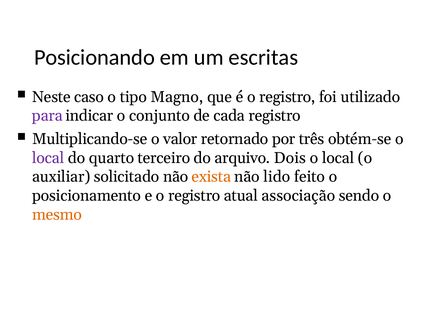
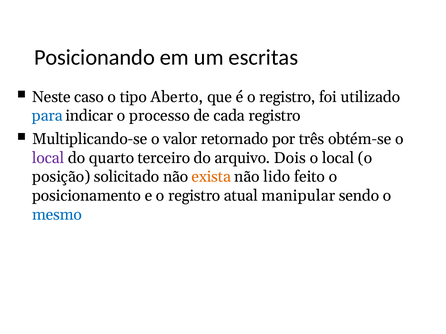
Magno: Magno -> Aberto (177, 97)
para colour: purple -> blue (47, 116)
conjunto: conjunto -> processo (160, 116)
auxiliar: auxiliar -> posição (61, 177)
associação: associação -> manipular (298, 196)
mesmo colour: orange -> blue (57, 215)
